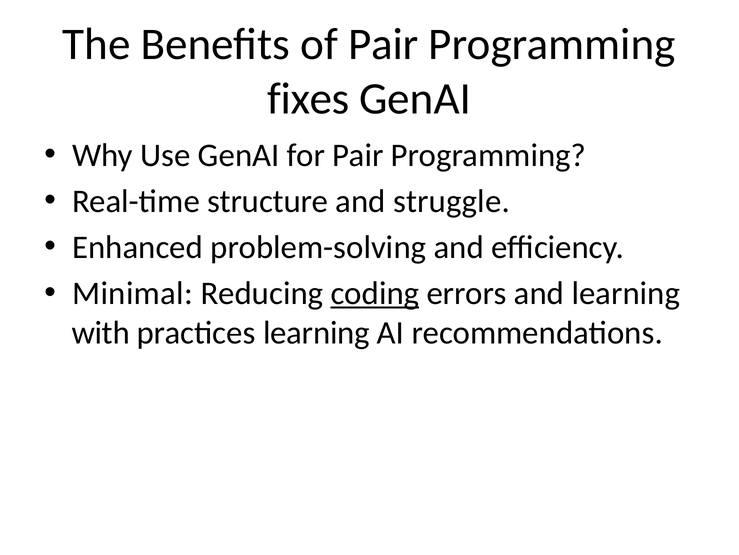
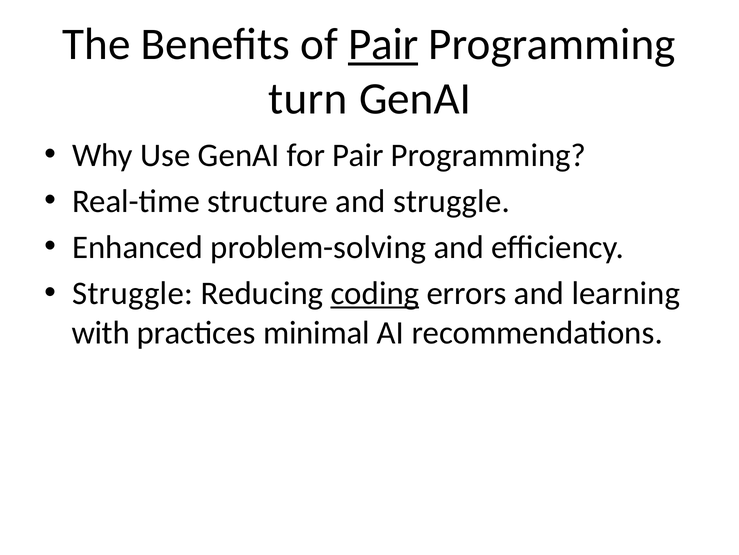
Pair underline: none -> present (383, 44)
fixes: fixes -> turn (308, 99)
Minimal: Minimal -> Struggle (133, 293)
practices learning: learning -> minimal (316, 332)
